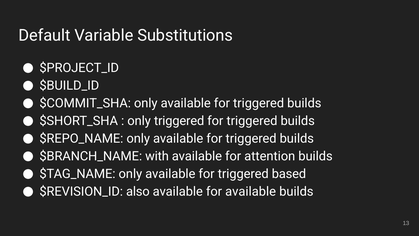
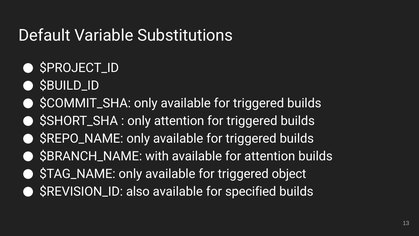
only triggered: triggered -> attention (179, 121)
based: based -> object (289, 174)
for available: available -> specified (251, 191)
